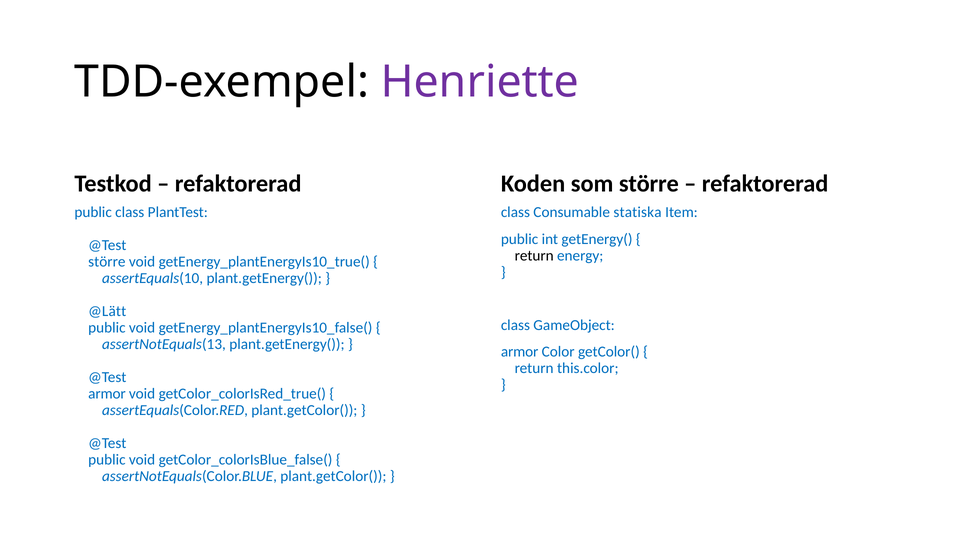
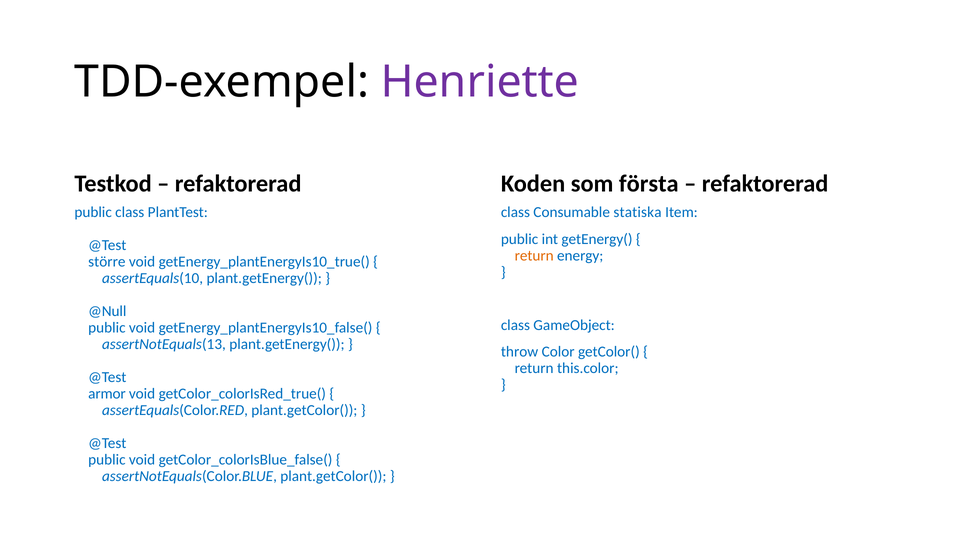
som större: större -> första (649, 183)
return colour: black -> orange (534, 255)
@Lätt: @Lätt -> @Null (107, 311)
armor: armor -> throw (520, 352)
